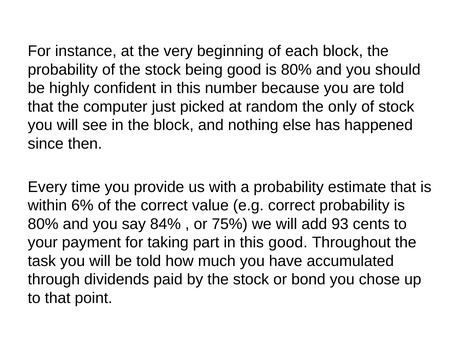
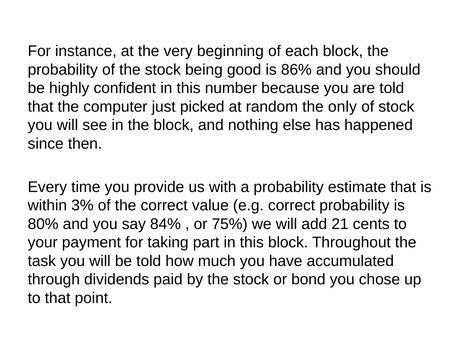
good is 80%: 80% -> 86% (296, 70)
6%: 6% -> 3% (82, 205)
93: 93 -> 21 (340, 224)
this good: good -> block (288, 242)
